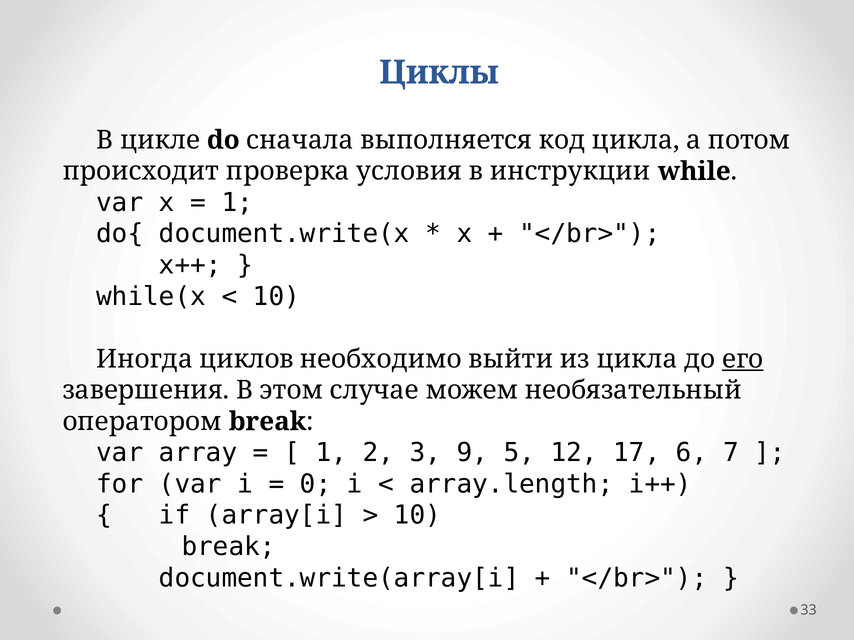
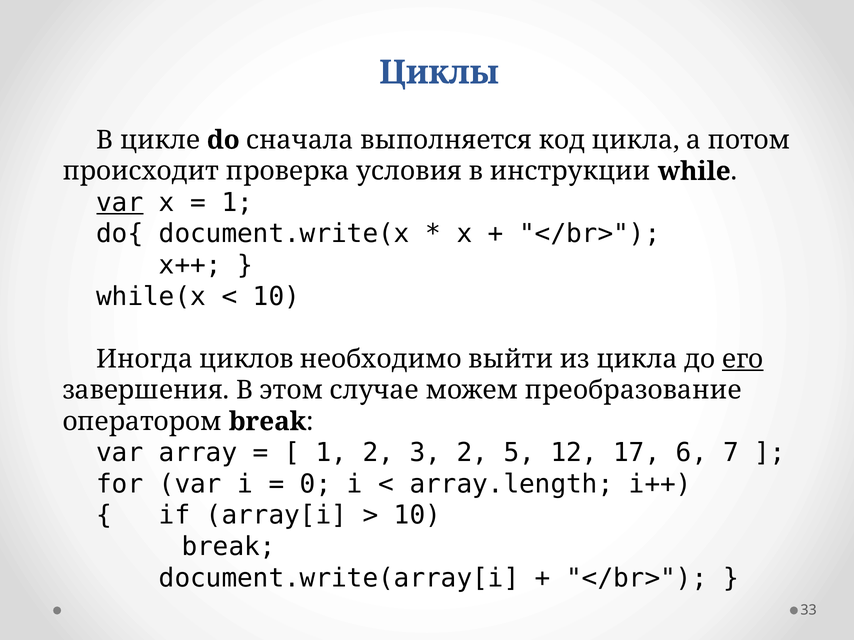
var underline: none -> present (120, 203)
необязательный: необязательный -> преобразование (633, 391)
3 9: 9 -> 2 (472, 453)
